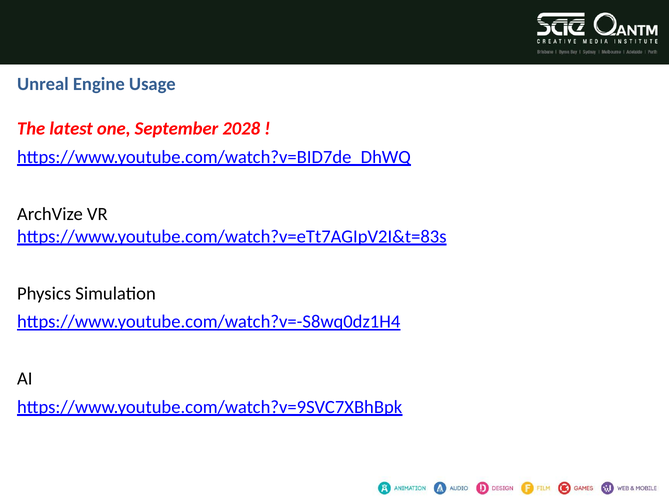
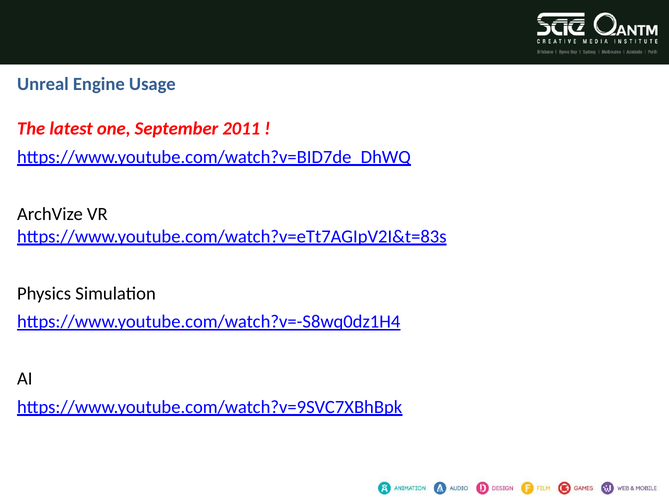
2028: 2028 -> 2011 (241, 129)
